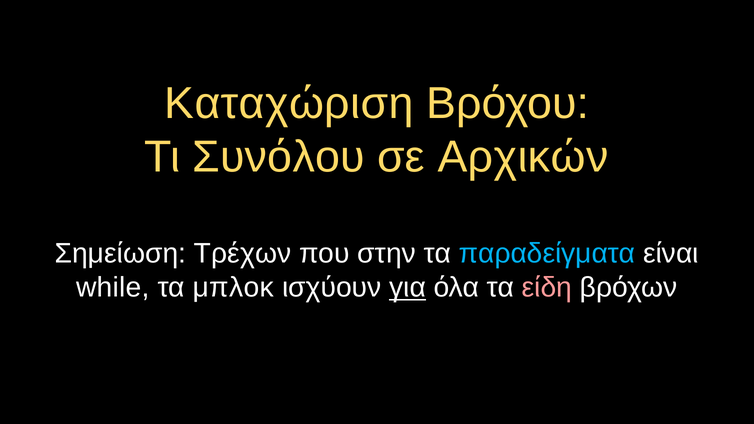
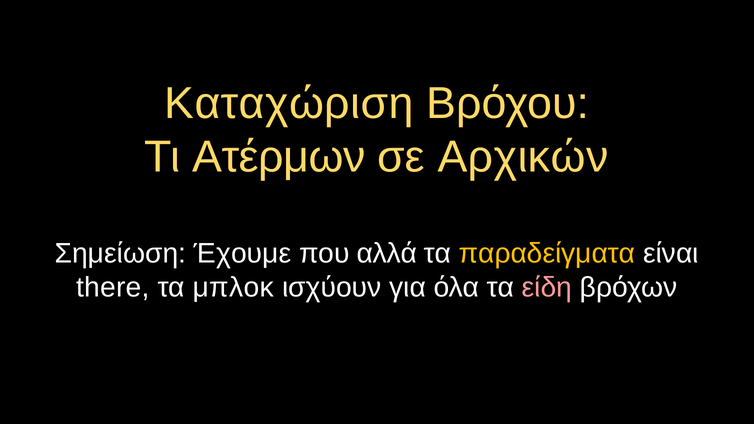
Συνόλου: Συνόλου -> Ατέρμων (279, 157)
Τρέχων: Τρέχων -> Έχουμε (243, 254)
στην: στην -> αλλά (387, 254)
παραδείγματα colour: light blue -> yellow (547, 254)
while: while -> there (113, 288)
για underline: present -> none (408, 288)
